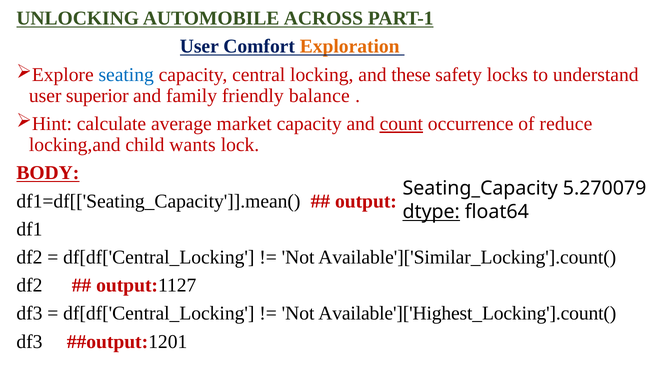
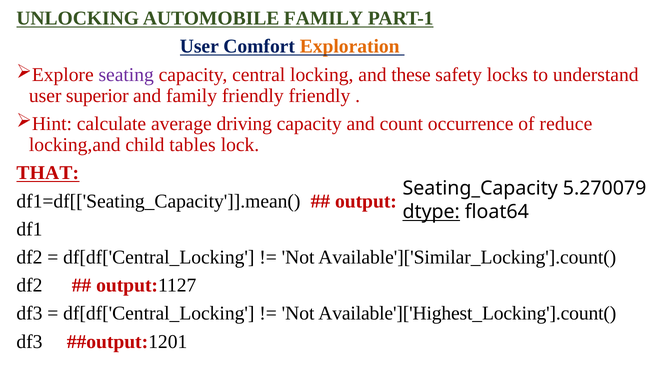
AUTOMOBILE ACROSS: ACROSS -> FAMILY (323, 18)
seating colour: blue -> purple (126, 75)
friendly balance: balance -> friendly (319, 96)
market: market -> driving (244, 124)
count underline: present -> none (401, 124)
wants: wants -> tables (193, 145)
BODY: BODY -> THAT (48, 173)
